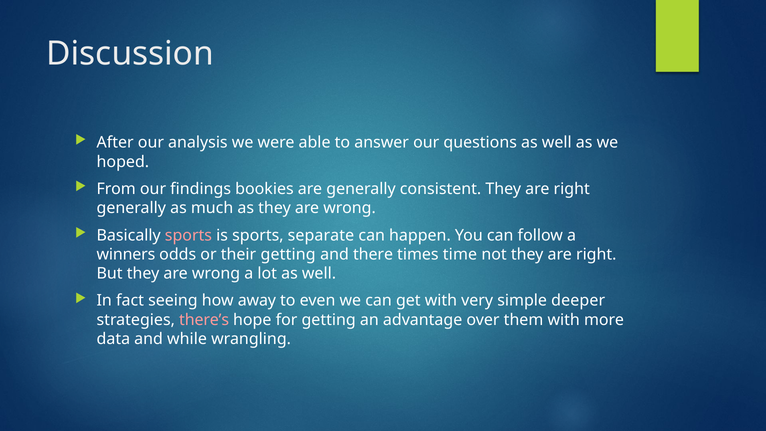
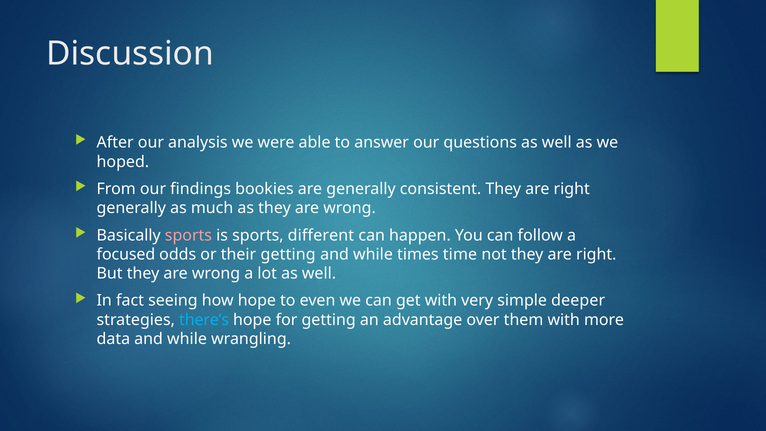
separate: separate -> different (321, 235)
winners: winners -> focused (126, 254)
there: there -> while (373, 254)
how away: away -> hope (257, 301)
there’s colour: pink -> light blue (204, 320)
